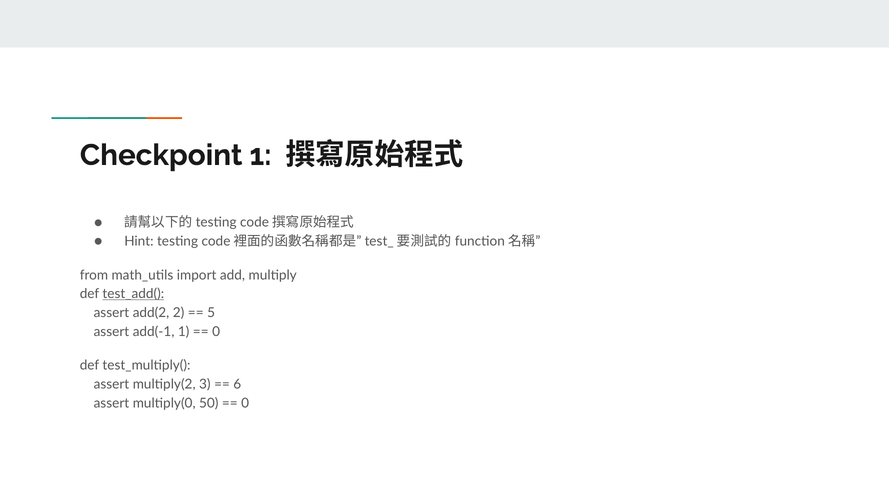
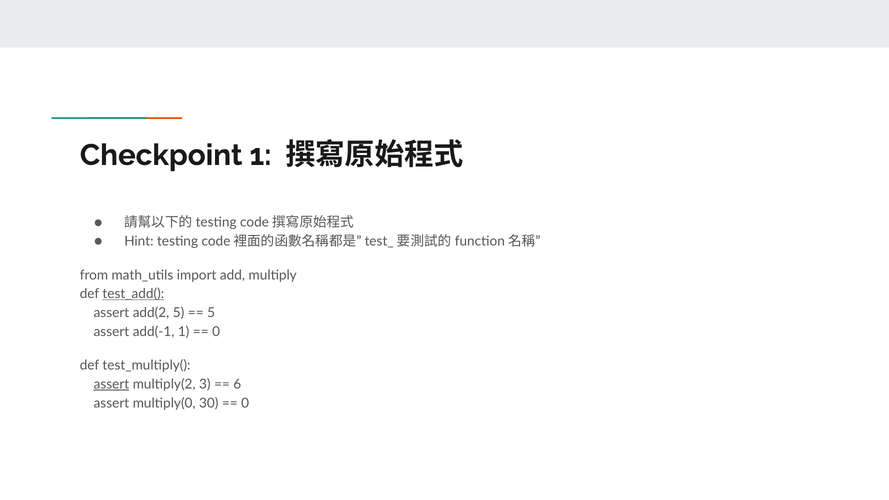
add(2 2: 2 -> 5 (179, 313)
assert underline: none -> present (111, 384)
50: 50 -> 30 (209, 403)
